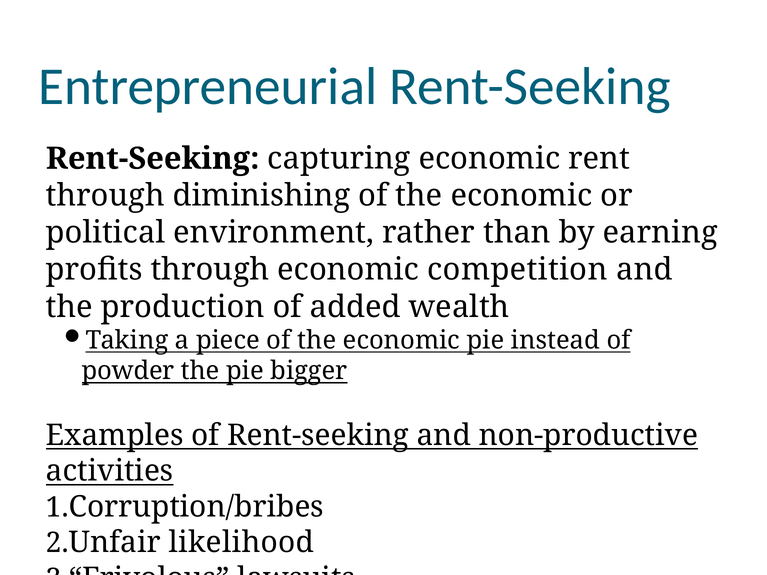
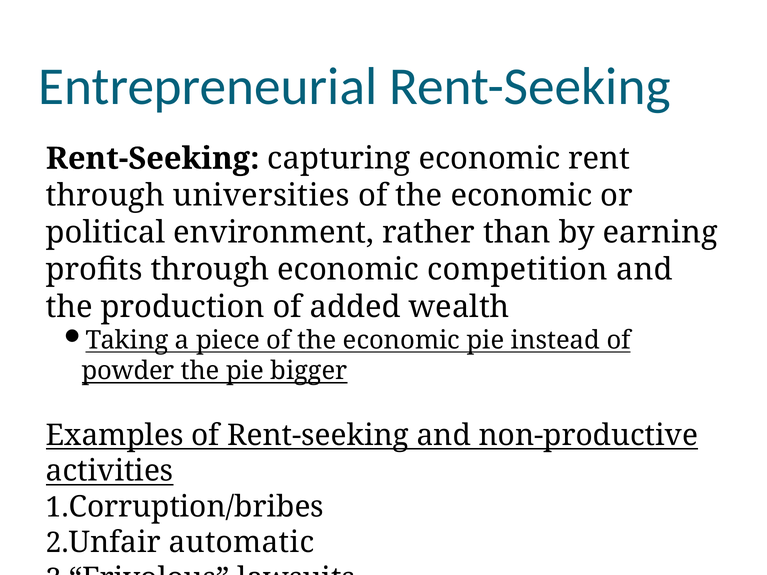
diminishing: diminishing -> universities (261, 196)
likelihood: likelihood -> automatic (241, 543)
